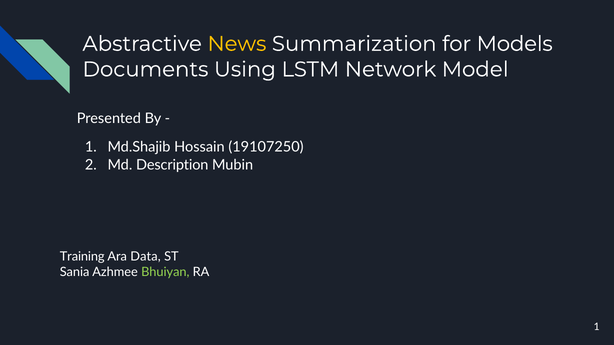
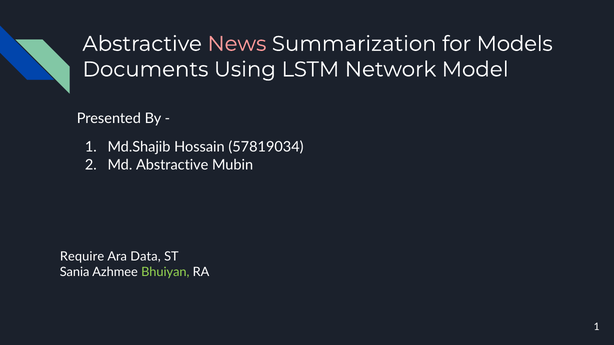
News colour: yellow -> pink (237, 44)
19107250: 19107250 -> 57819034 (266, 147)
Md Description: Description -> Abstractive (172, 165)
Training: Training -> Require (82, 257)
